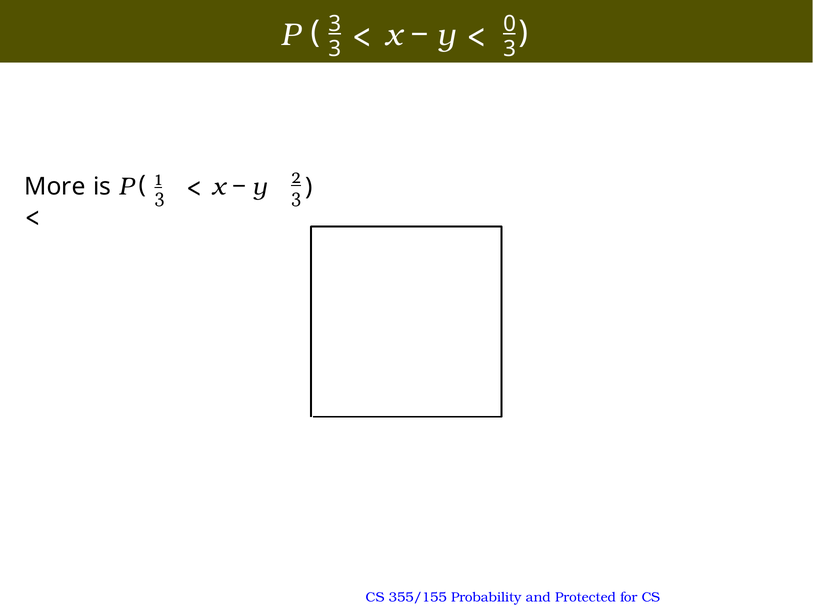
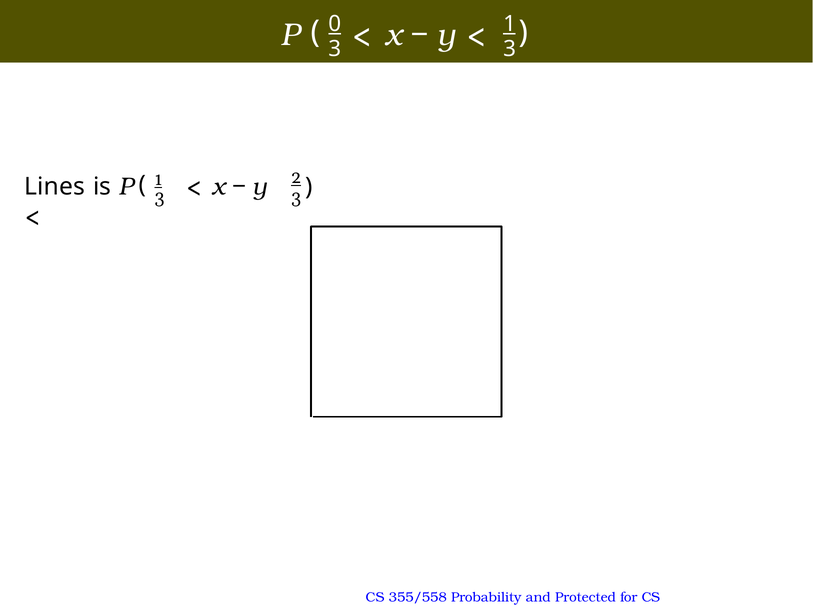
3: 3 -> 0 (335, 24)
0: 0 -> 1 (510, 24)
More: More -> Lines (55, 187)
355/155: 355/155 -> 355/558 (418, 598)
